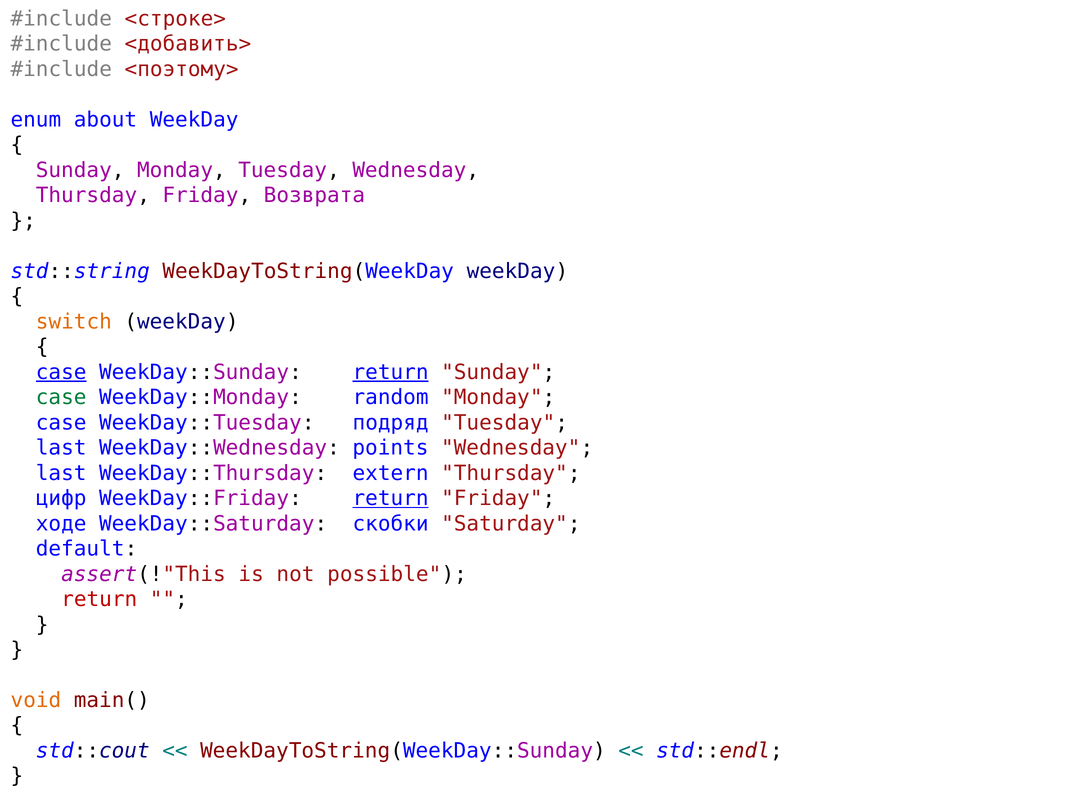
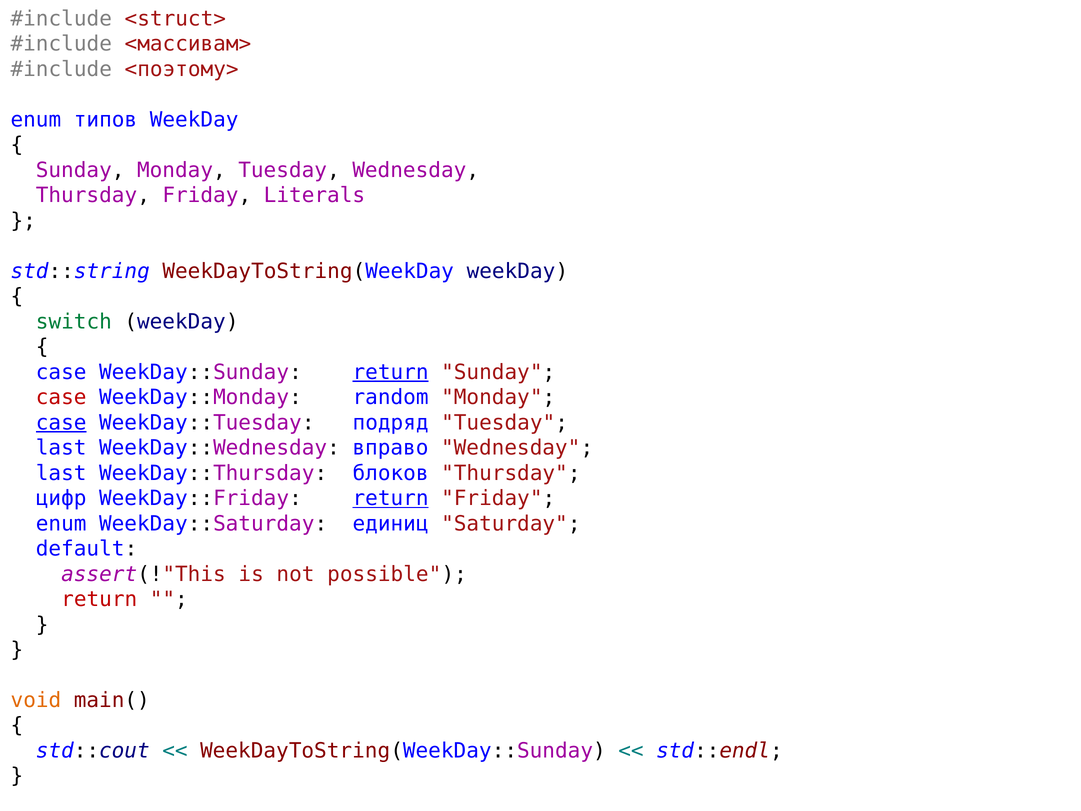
<строке>: <строке> -> <struct> (175, 19)
<добавить>: <добавить> -> <массивам> (188, 44)
about: about -> типов (105, 120)
Возврата: Возврата -> Literals (314, 195)
switch colour: orange -> green (74, 322)
case underline: present -> none (61, 372)
case colour: green -> red (61, 397)
case underline: none -> present (61, 422)
points: points -> вправо (390, 448)
extern: extern -> блоков (391, 473)
ходе: ходе -> enum (61, 523)
скобки: скобки -> единиц (391, 523)
